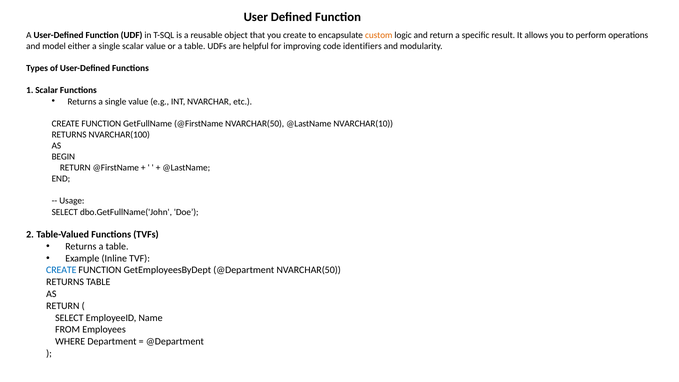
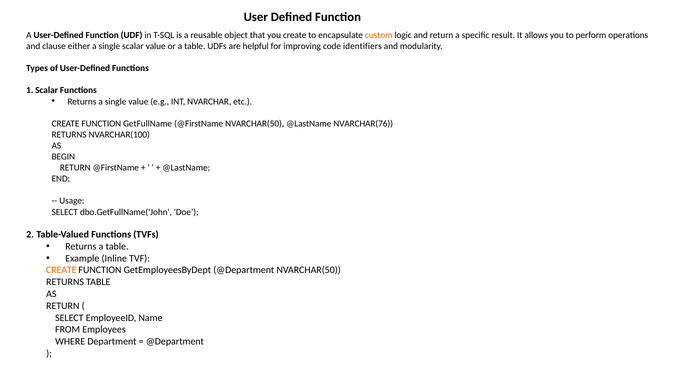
model: model -> clause (54, 46)
NVARCHAR(10: NVARCHAR(10 -> NVARCHAR(76 (363, 124)
CREATE colour: blue -> orange (61, 270)
